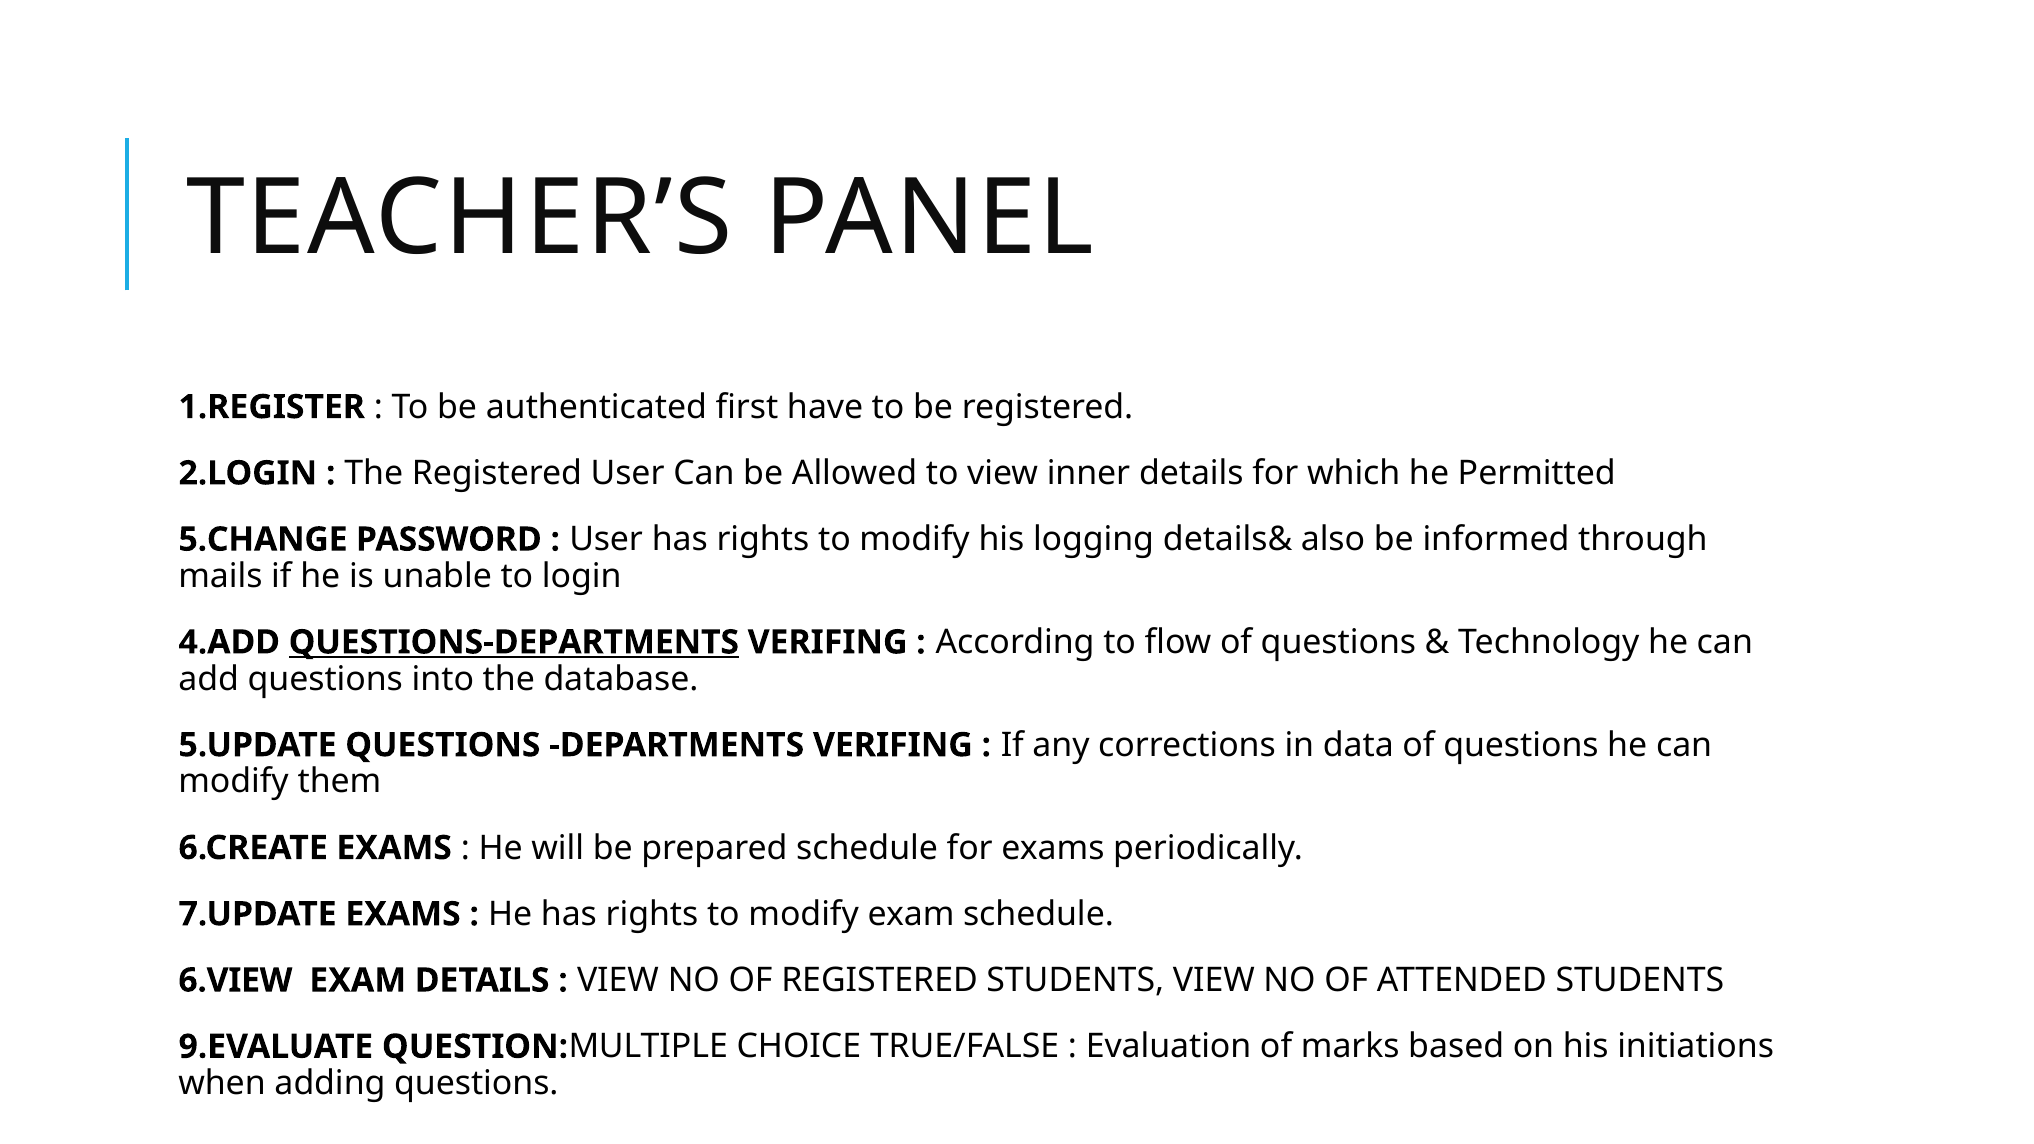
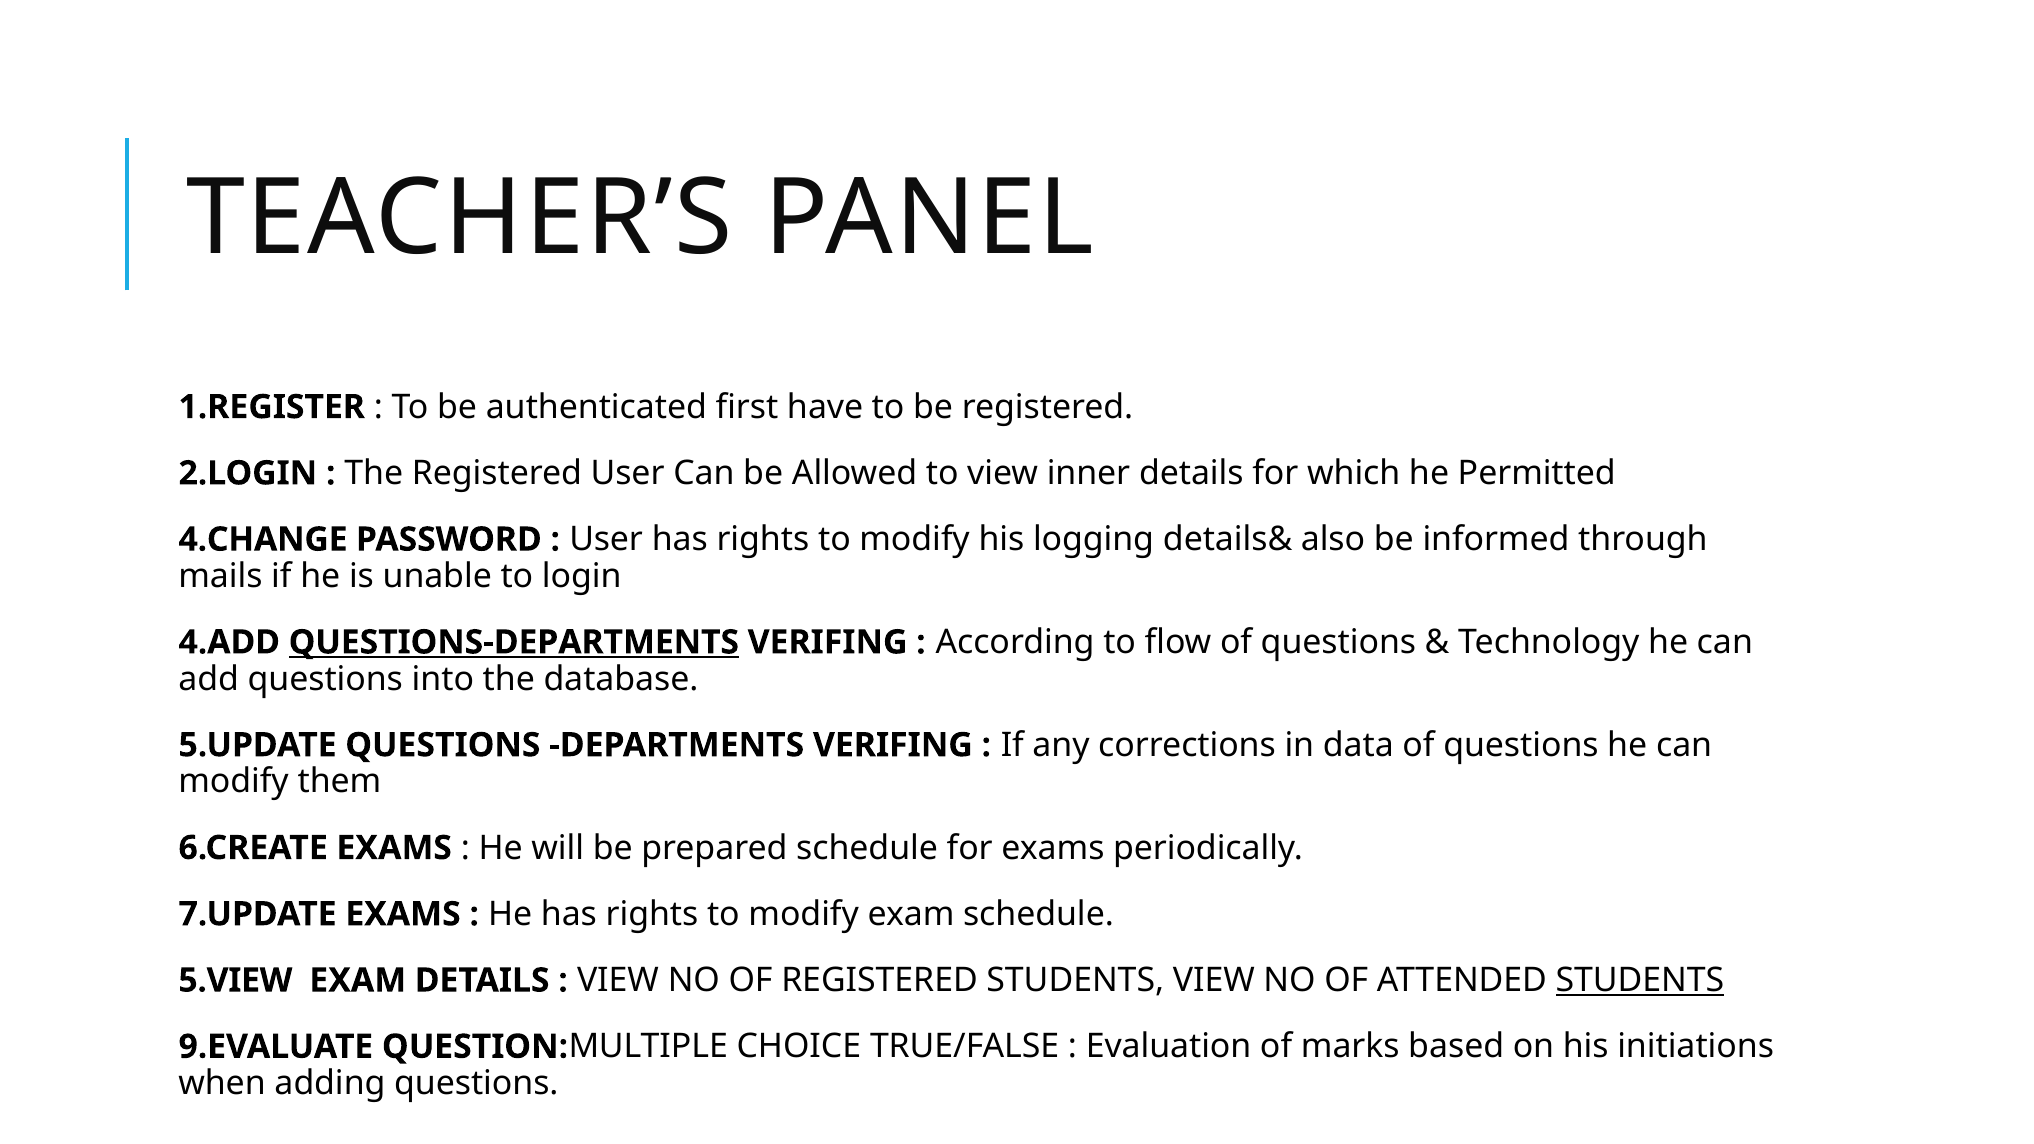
5.CHANGE: 5.CHANGE -> 4.CHANGE (263, 540)
6.VIEW: 6.VIEW -> 5.VIEW (235, 981)
STUDENTS underline: none -> present (1640, 981)
